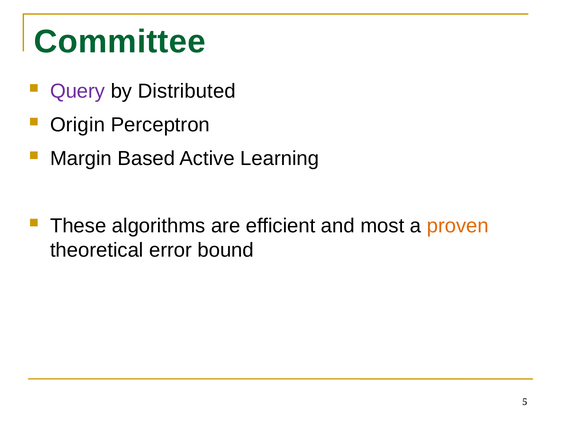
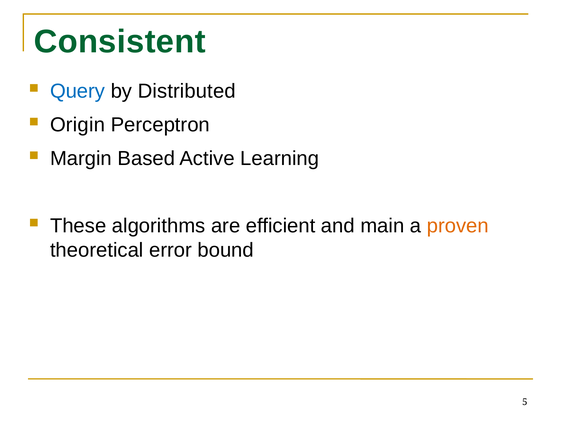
Committee: Committee -> Consistent (120, 42)
Query colour: purple -> blue (78, 91)
most: most -> main (382, 226)
